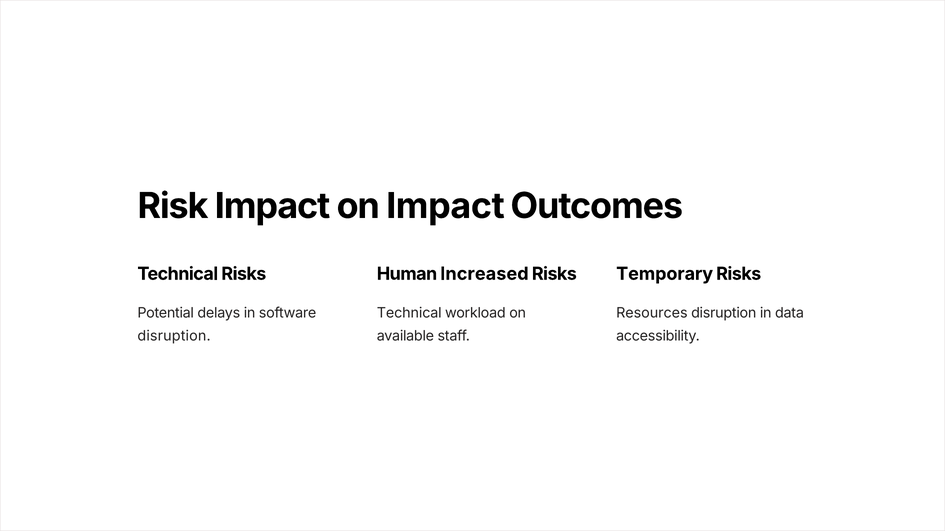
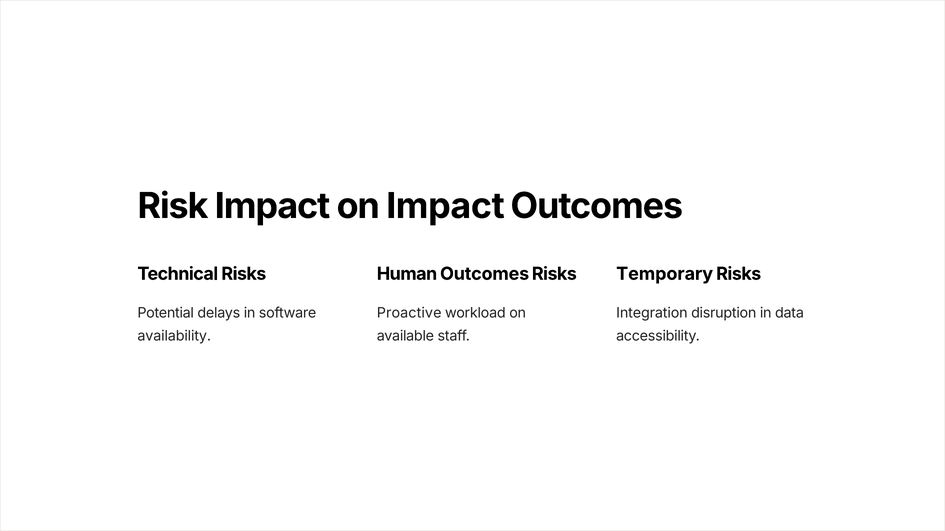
Human Increased: Increased -> Outcomes (485, 274)
Technical: Technical -> Proactive (409, 313)
Resources: Resources -> Integration (652, 313)
disruption: disruption -> availability (174, 336)
